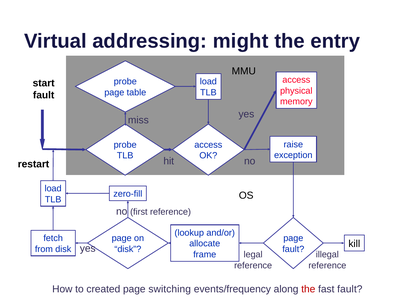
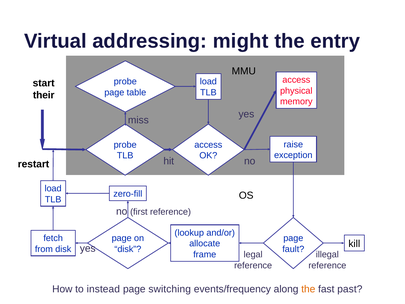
fault: fault -> their (44, 95)
created: created -> instead (103, 289)
the colour: red -> orange (308, 289)
fast fault: fault -> past (350, 289)
